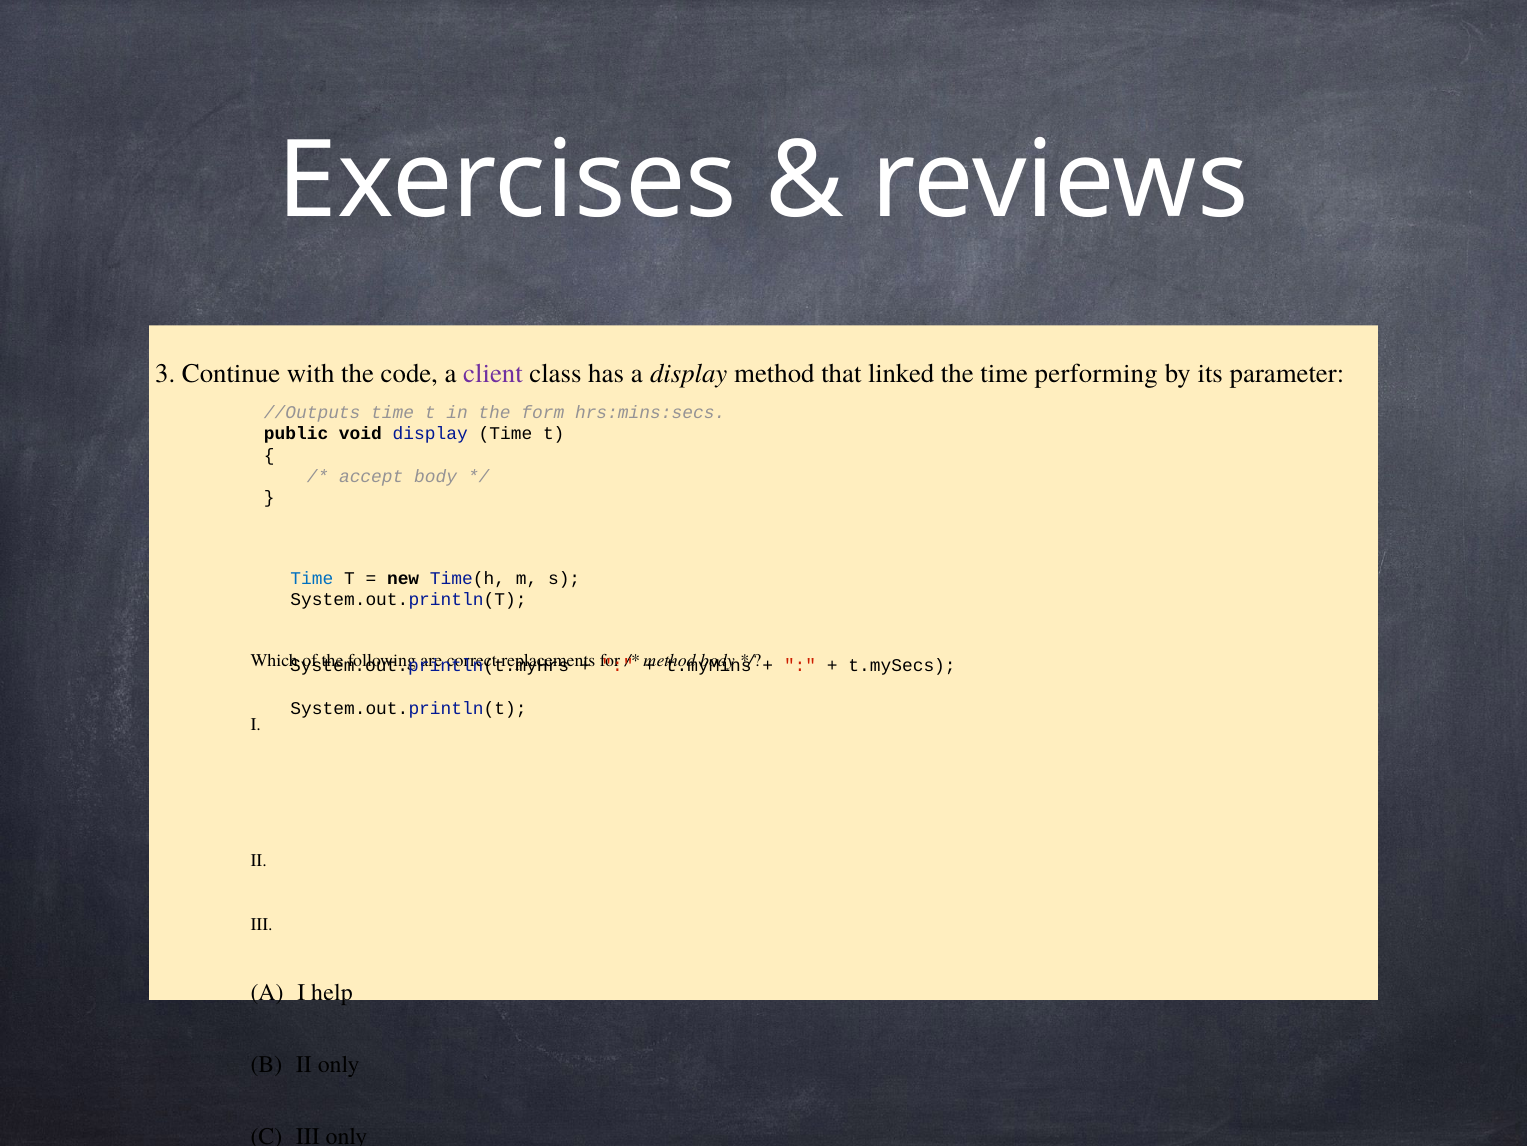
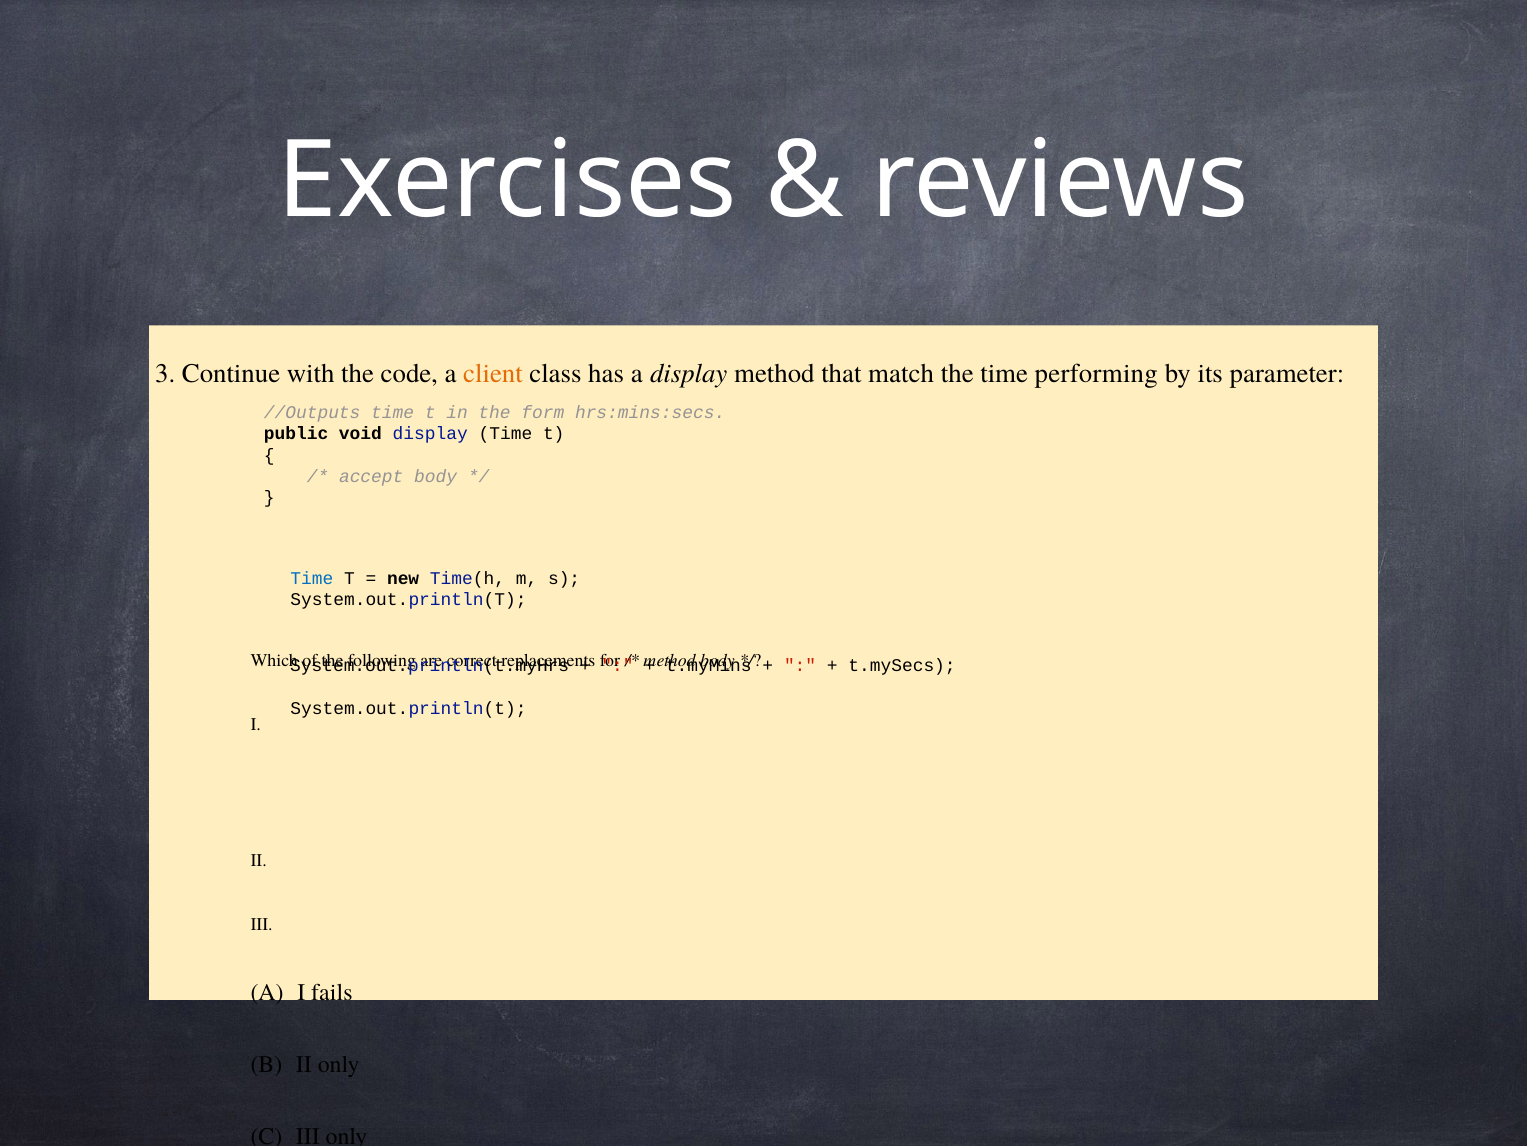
client colour: purple -> orange (493, 374)
linked: linked -> match (901, 374)
help: help -> fails (332, 992)
